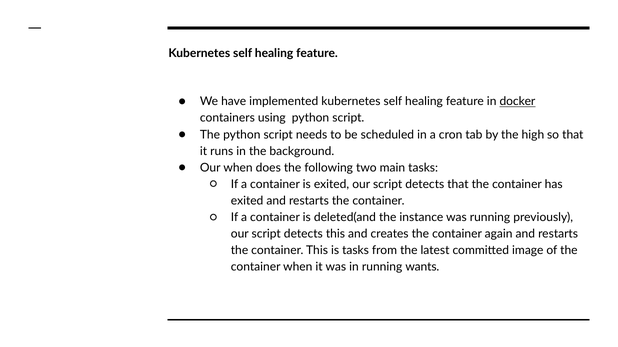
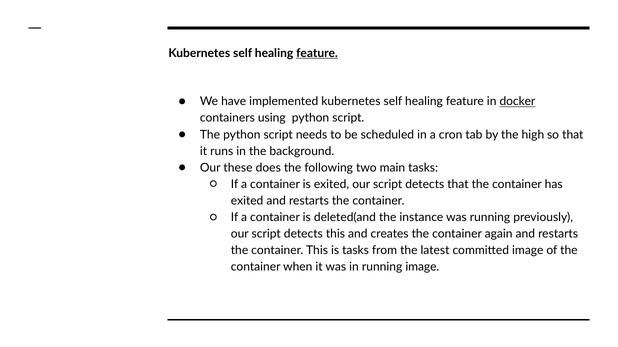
feature underline: none -> present (317, 53)
Our when: when -> these (238, 168)
running wants: wants -> image (422, 267)
